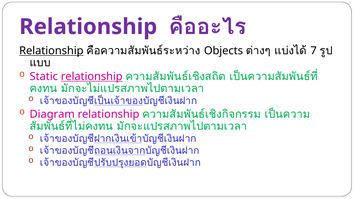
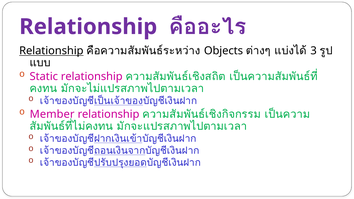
7: 7 -> 3 (314, 51)
relationship underline: present -> none (92, 77)
Diagram: Diagram -> Member (52, 114)
